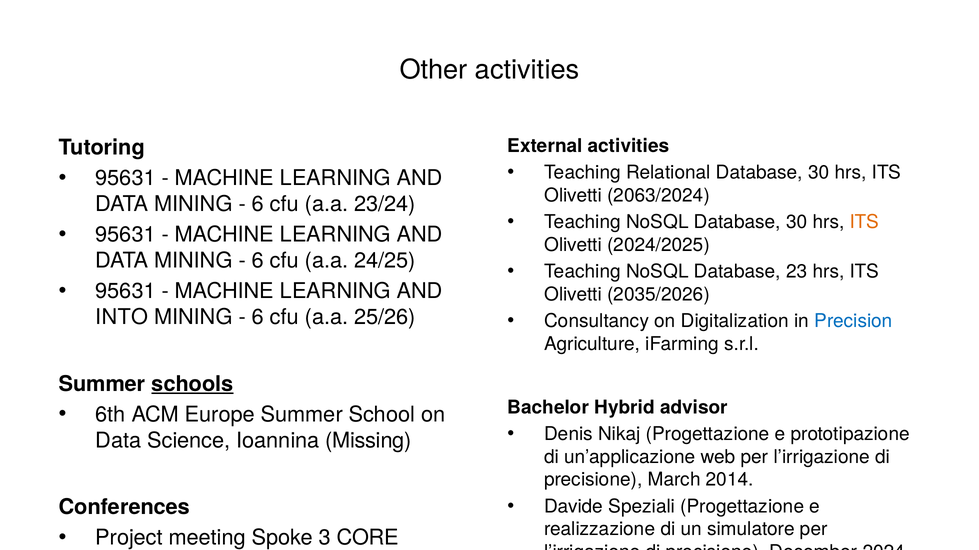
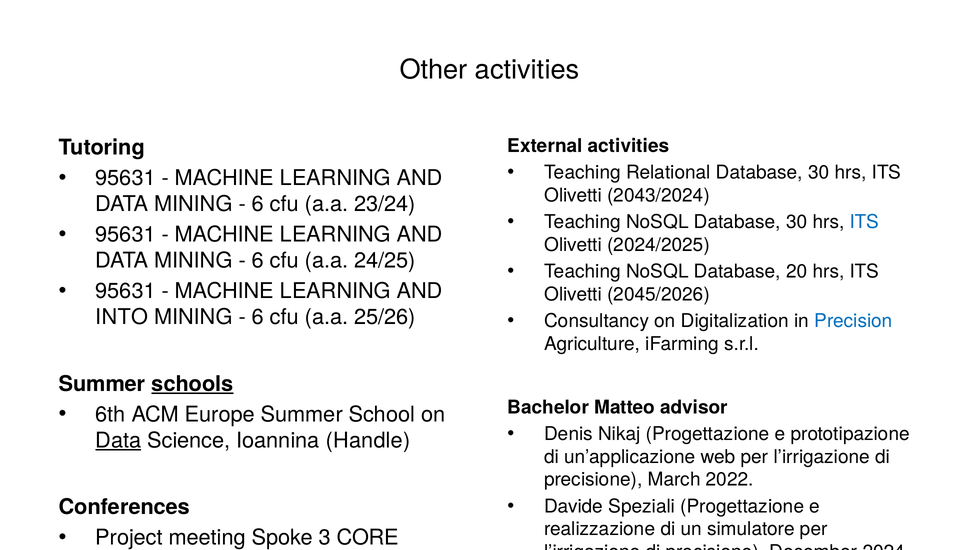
2063/2024: 2063/2024 -> 2043/2024 (659, 196)
ITS colour: orange -> blue (864, 222)
23: 23 -> 20 (797, 272)
2035/2026: 2035/2026 -> 2045/2026 (659, 295)
Hybrid: Hybrid -> Matteo (625, 408)
Data underline: none -> present (118, 441)
Missing: Missing -> Handle (368, 441)
2014: 2014 -> 2022 (730, 480)
